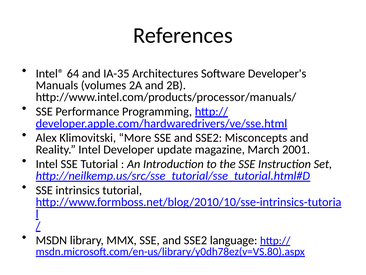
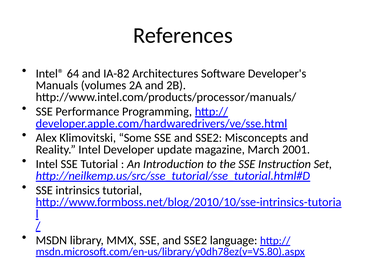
IA-35: IA-35 -> IA-82 (116, 74)
More: More -> Some (135, 138)
